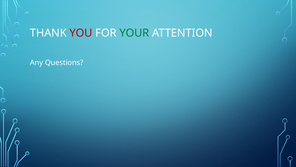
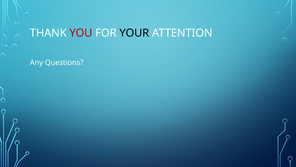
YOUR colour: green -> black (134, 33)
